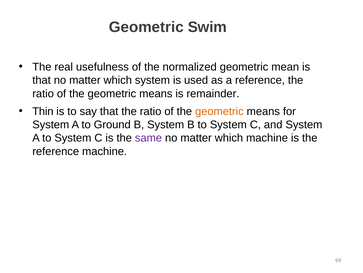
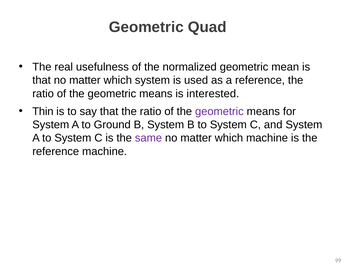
Swim: Swim -> Quad (207, 27)
remainder: remainder -> interested (213, 93)
geometric colour: orange -> purple (219, 111)
